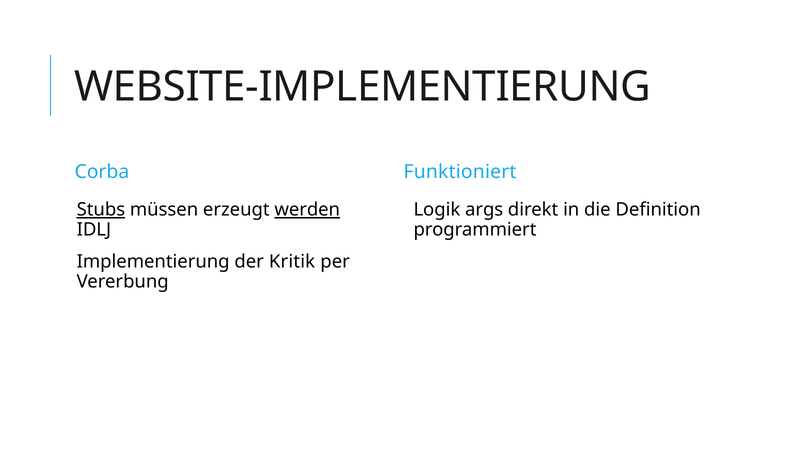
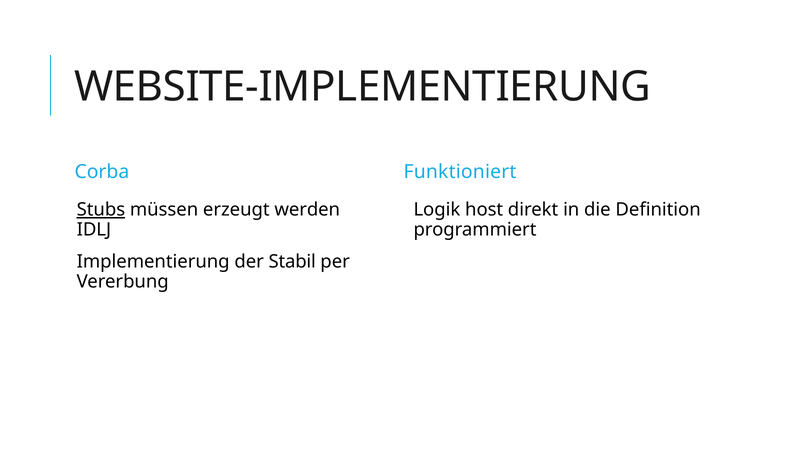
werden underline: present -> none (307, 210)
args: args -> host (484, 210)
Kritik: Kritik -> Stabil (292, 262)
